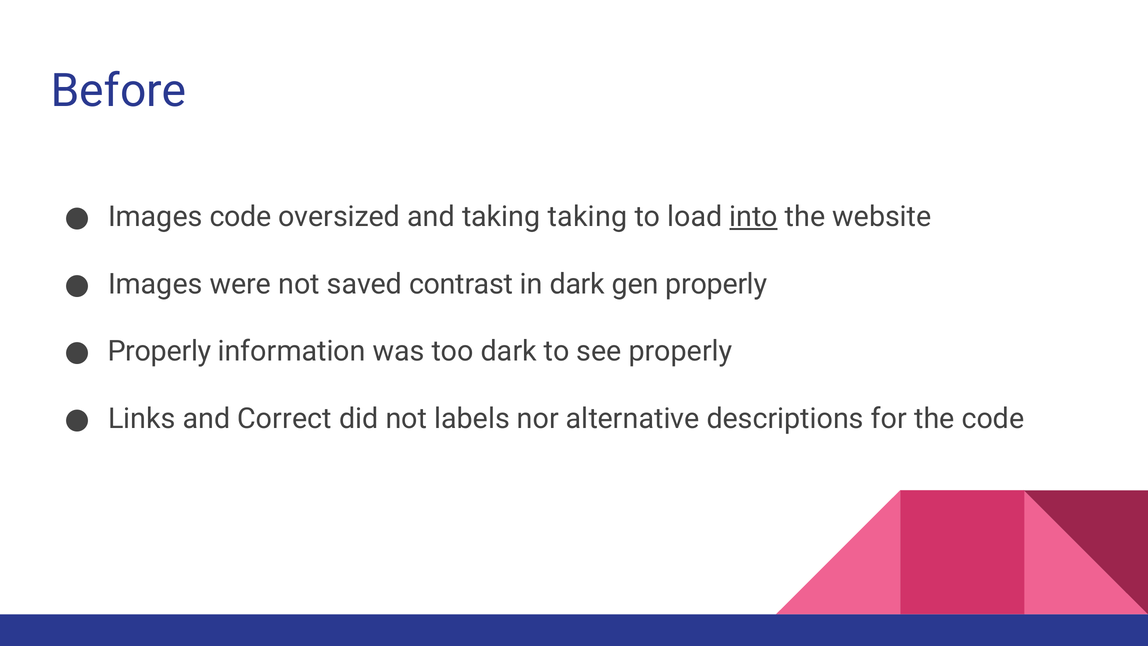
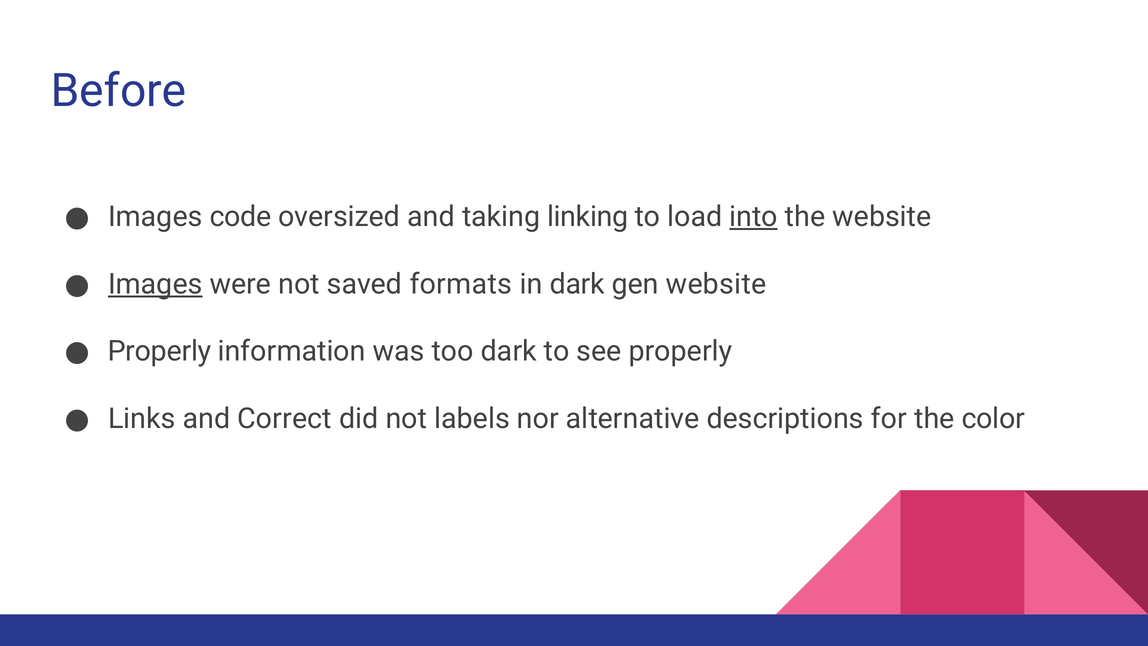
taking taking: taking -> linking (588, 217)
Images underline: none -> present (155, 284)
contrast: contrast -> formats (461, 284)
gen properly: properly -> website (716, 284)
the code: code -> color (993, 419)
